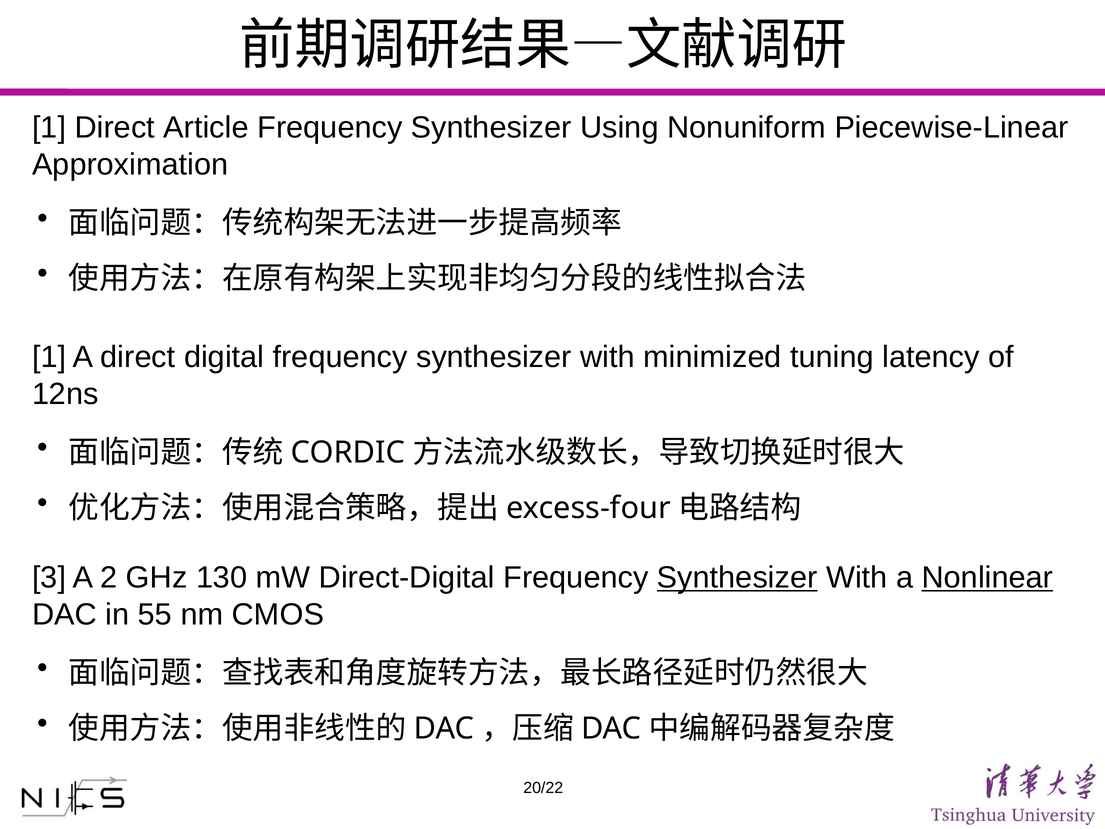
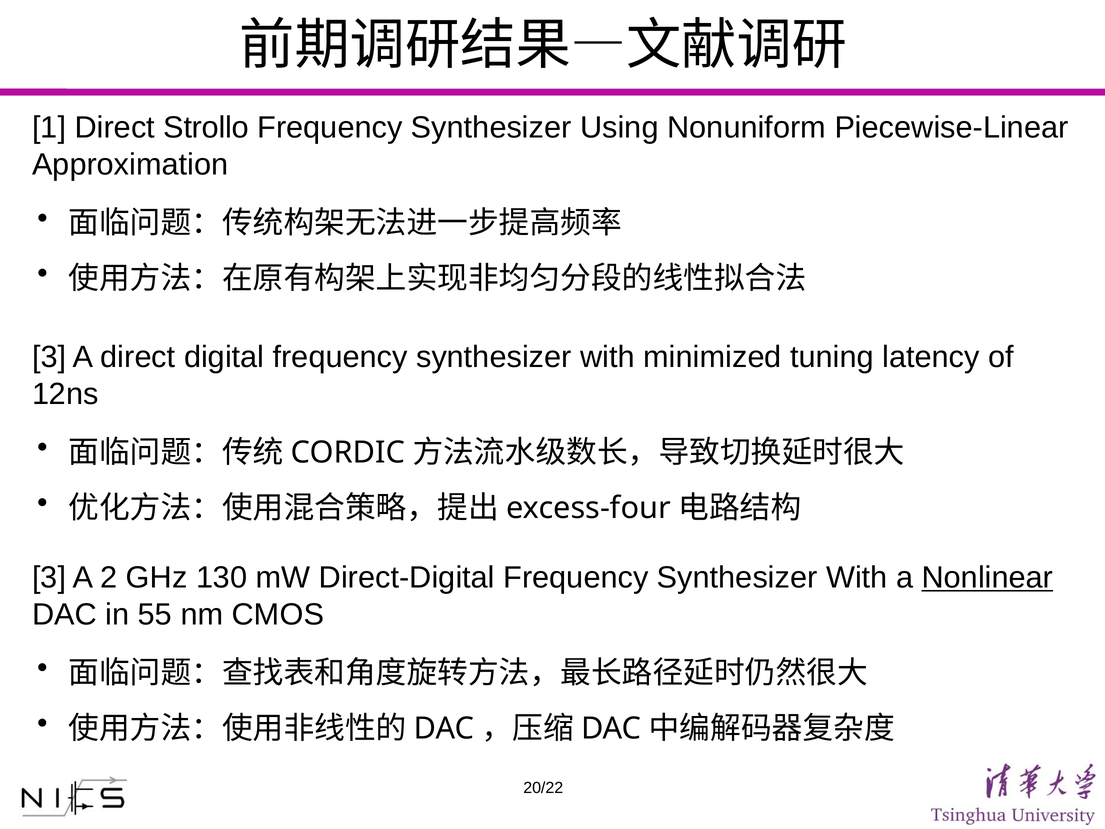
Article: Article -> Strollo (206, 128)
1: 1 -> 3 (49, 357)
Synthesizer underline: present -> none (737, 577)
